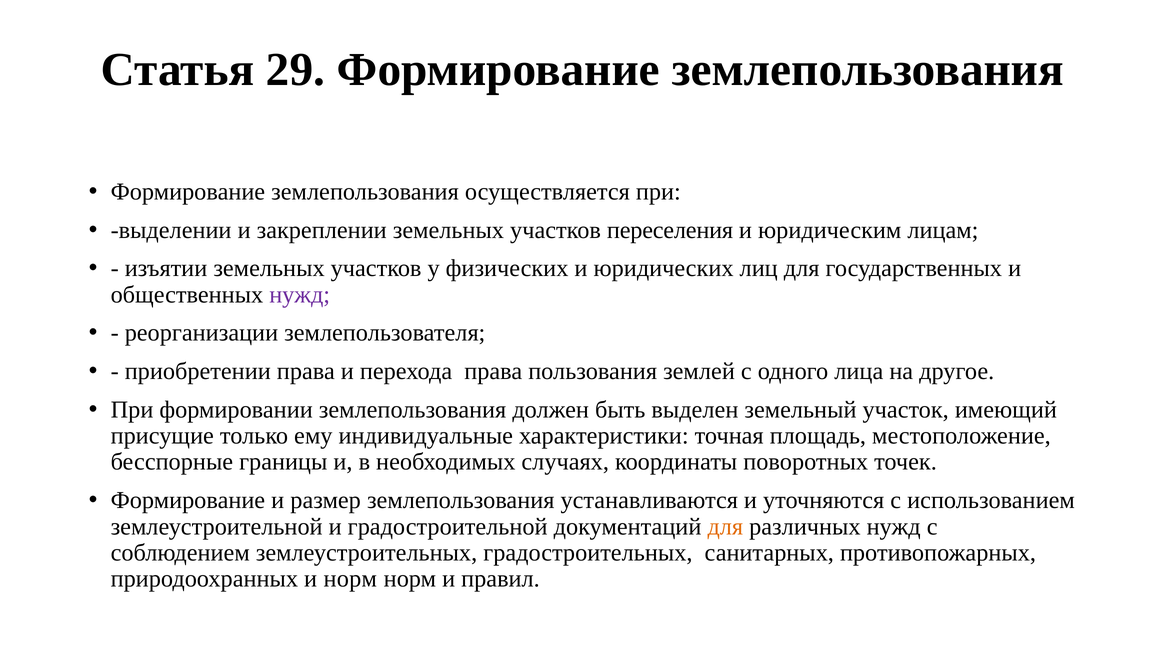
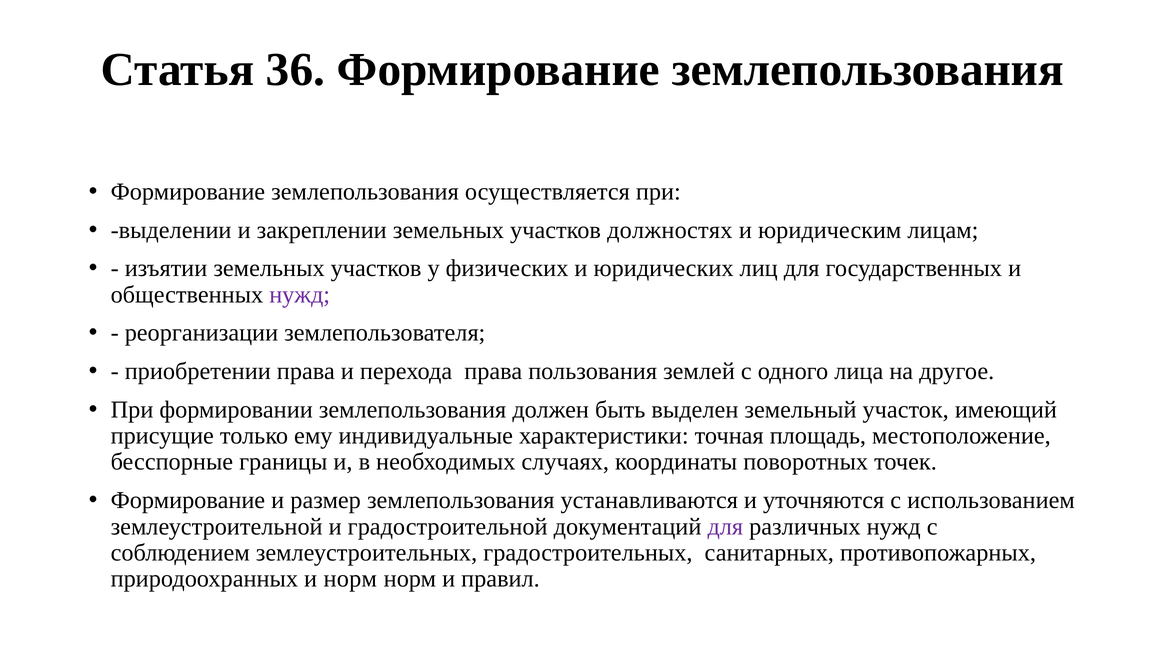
29: 29 -> 36 (296, 70)
переселения: переселения -> должностях (670, 230)
для colour: orange -> purple (725, 527)
